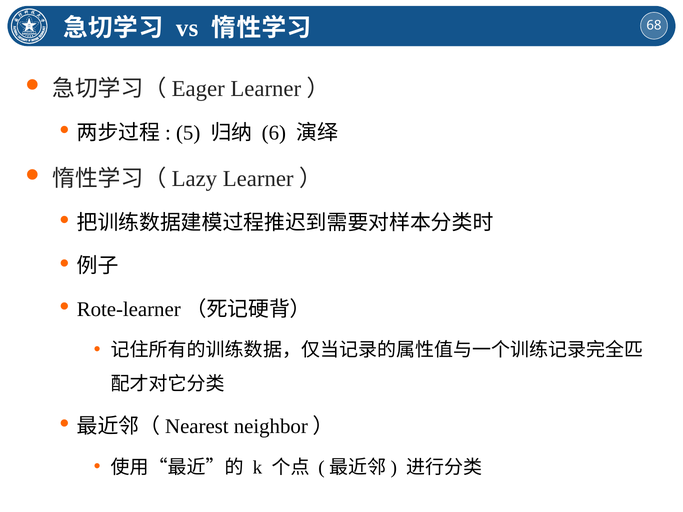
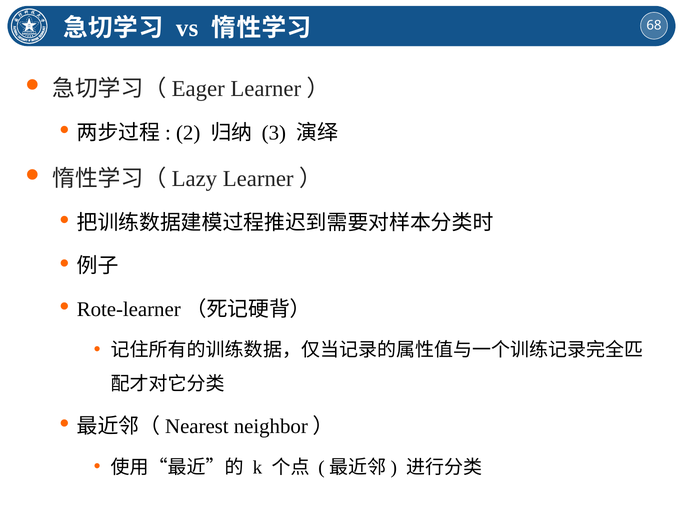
5: 5 -> 2 (188, 133)
6: 6 -> 3 (274, 133)
